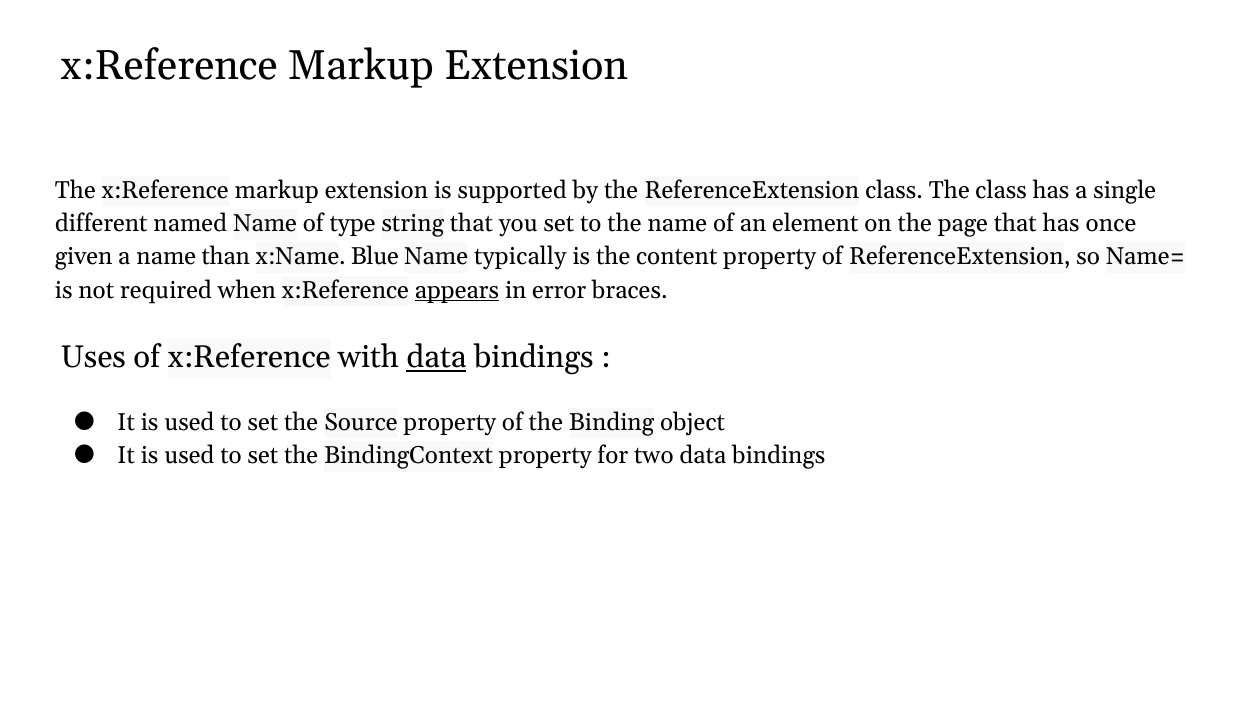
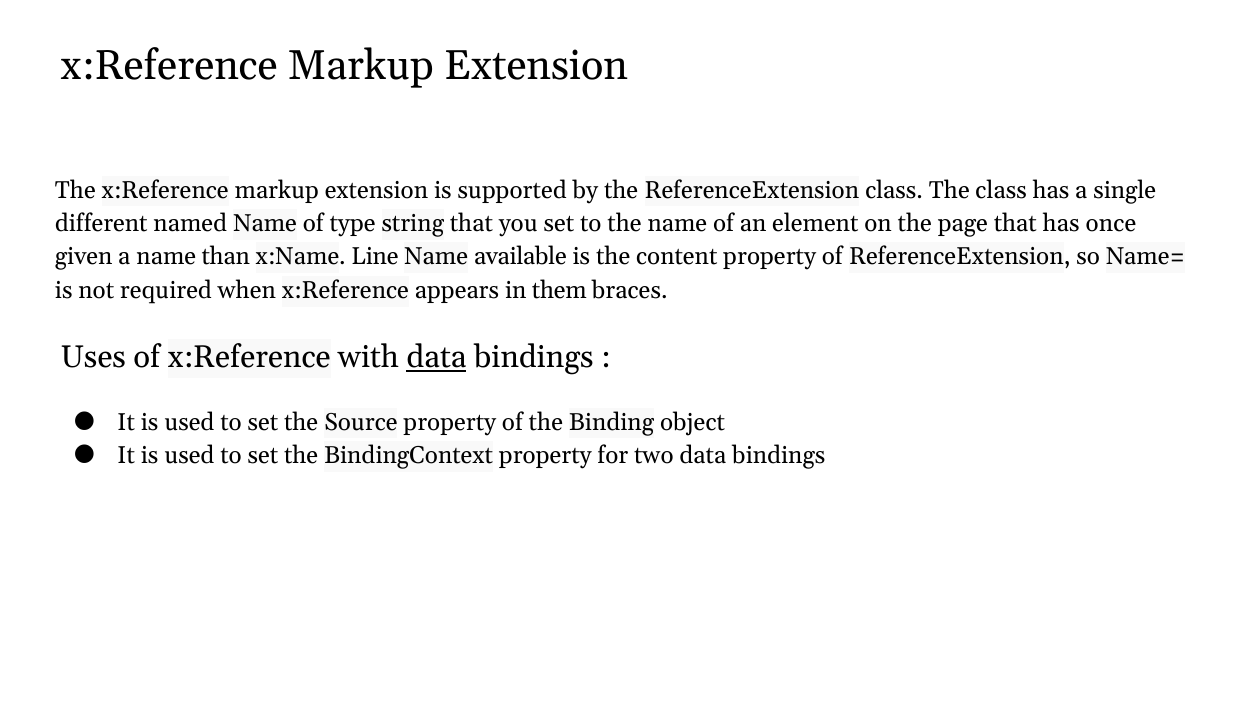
Blue: Blue -> Line (375, 257)
typically: typically -> available (520, 257)
appears underline: present -> none (457, 290)
error: error -> them (559, 290)
